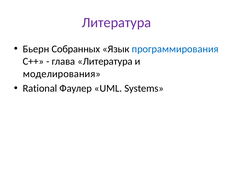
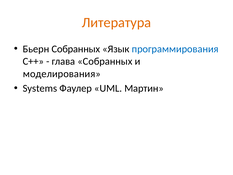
Литература colour: purple -> orange (116, 23)
глава Литература: Литература -> Собранных (105, 61)
Rational: Rational -> Systems (40, 88)
Systems: Systems -> Мартин (144, 88)
